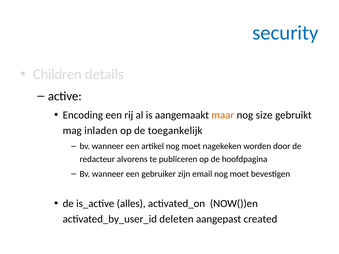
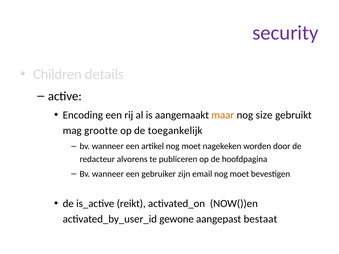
security colour: blue -> purple (285, 33)
inladen: inladen -> grootte (101, 131)
alles: alles -> reikt (131, 204)
deleten: deleten -> gewone (177, 219)
created: created -> bestaat (260, 219)
